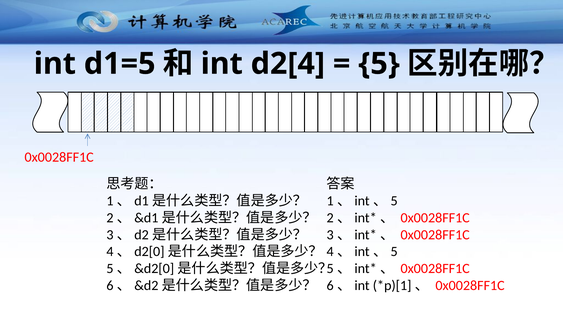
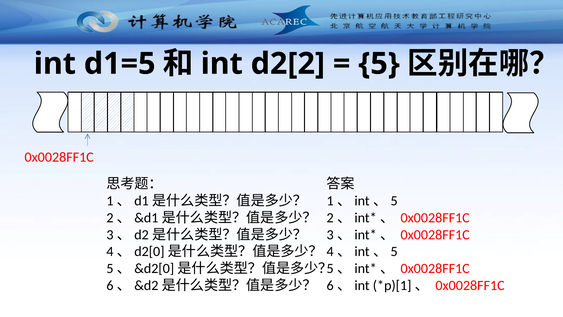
d2[4: d2[4 -> d2[2 (288, 64)
